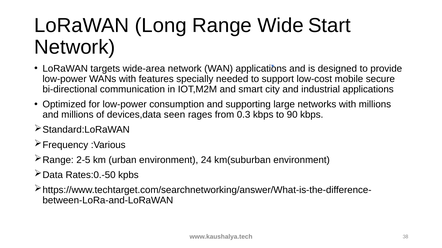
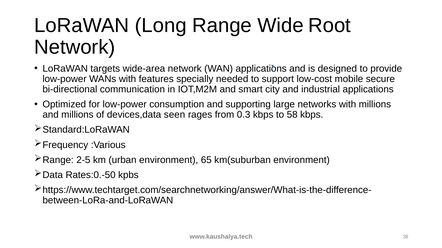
Start: Start -> Root (330, 26)
90: 90 -> 58 (292, 115)
24: 24 -> 65 (206, 160)
